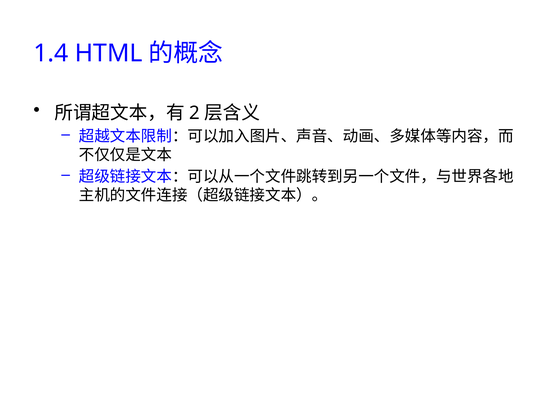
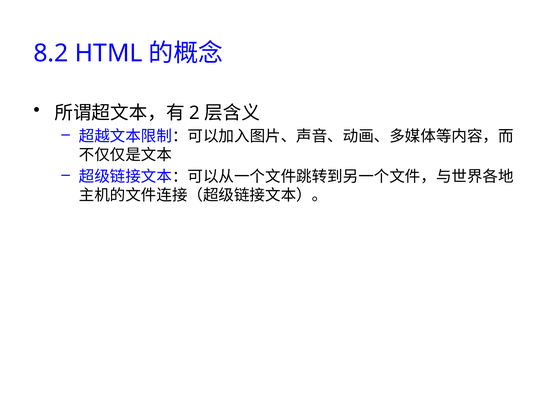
1.4: 1.4 -> 8.2 (51, 53)
